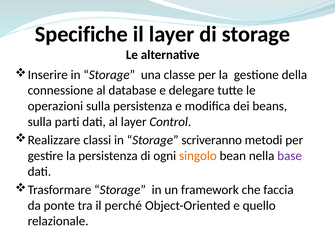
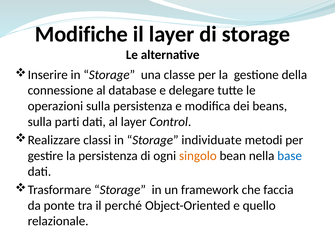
Specifiche: Specifiche -> Modifiche (81, 34)
scriveranno: scriveranno -> individuate (212, 140)
base colour: purple -> blue (290, 155)
